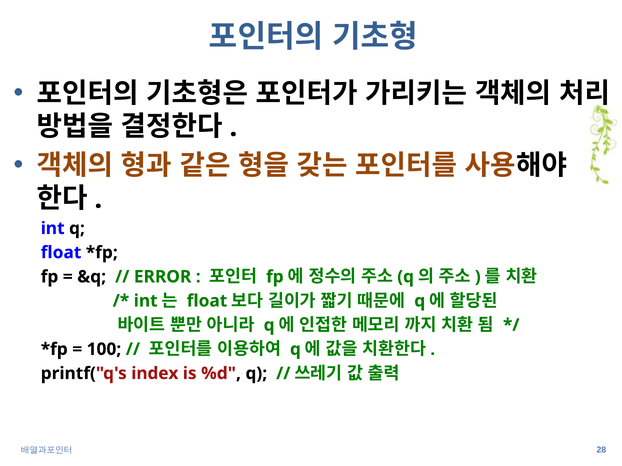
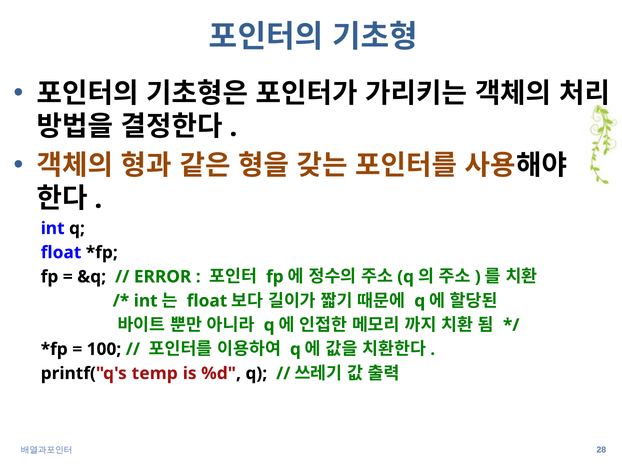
index: index -> temp (155, 374)
